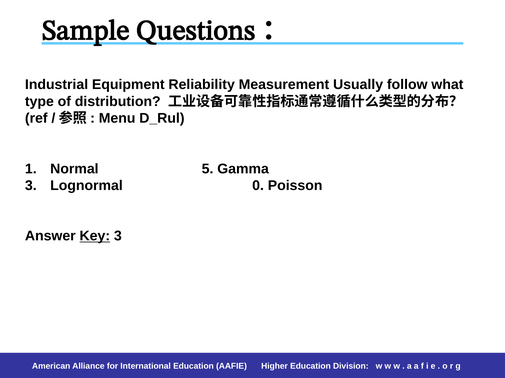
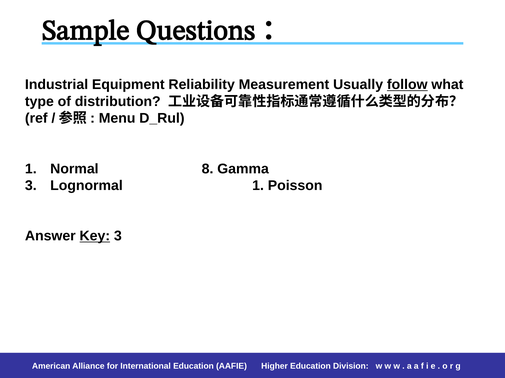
follow underline: none -> present (407, 85)
5: 5 -> 8 (208, 169)
Lognormal 0: 0 -> 1 (258, 186)
